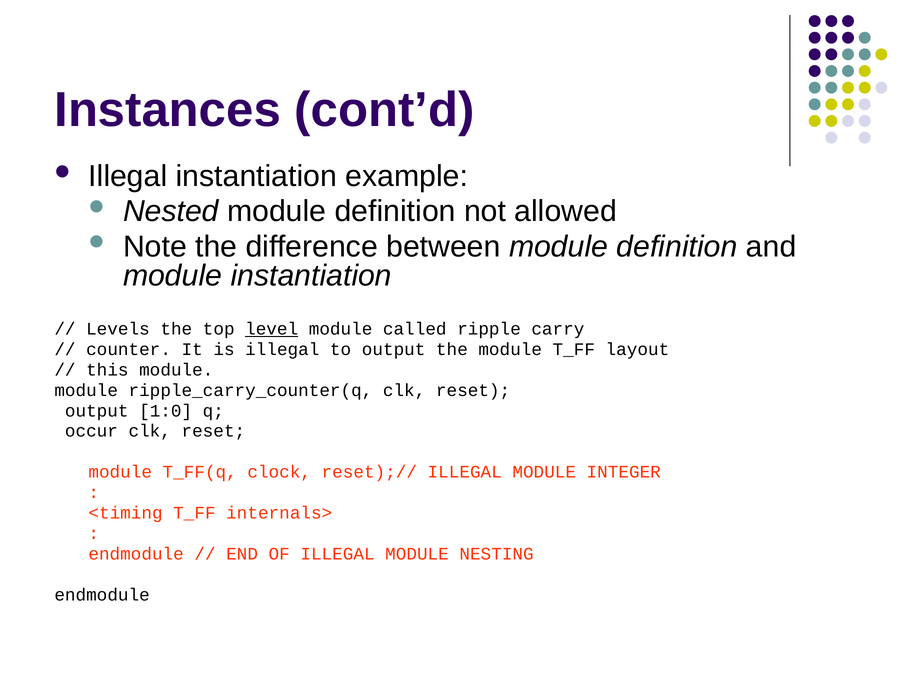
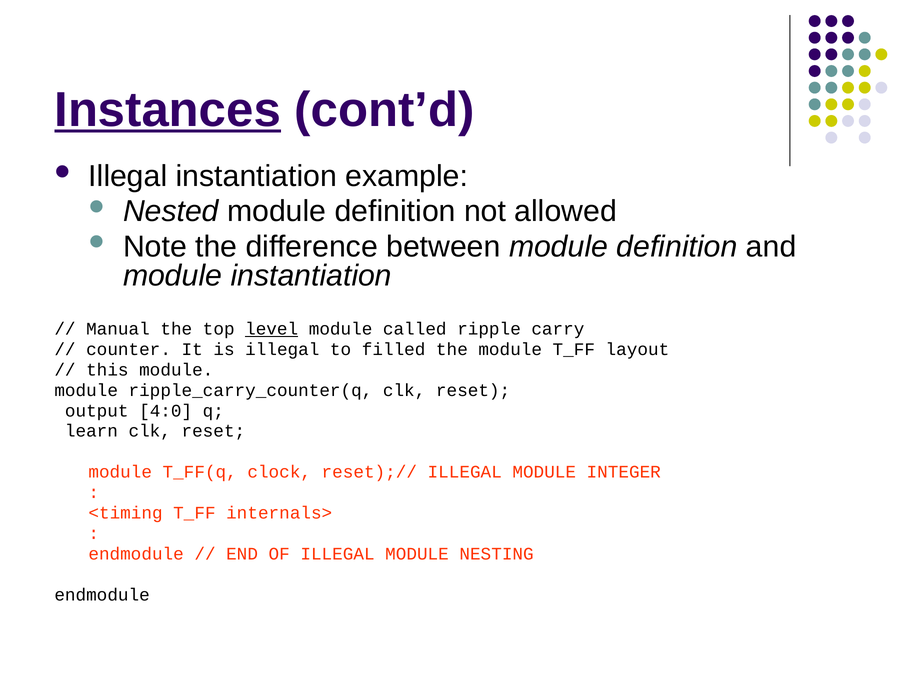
Instances underline: none -> present (168, 110)
Levels: Levels -> Manual (118, 329)
to output: output -> filled (394, 349)
1:0: 1:0 -> 4:0 (166, 411)
occur: occur -> learn (91, 431)
